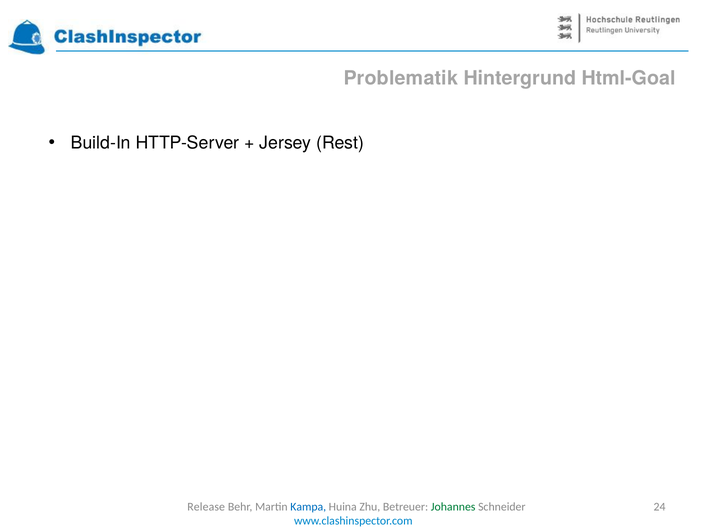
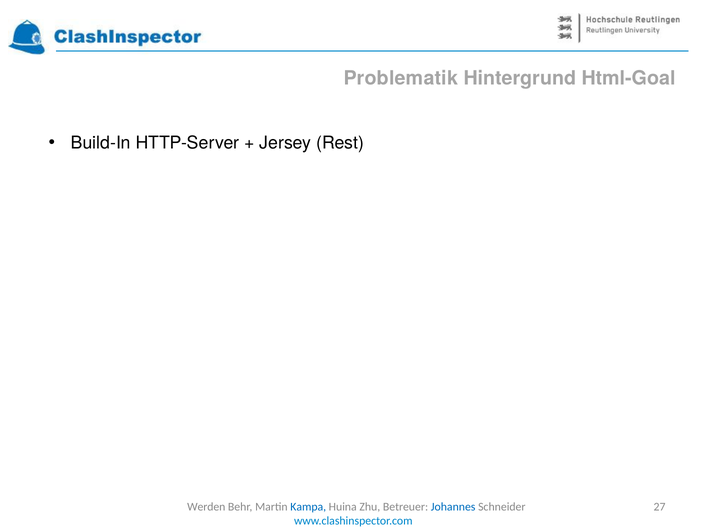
Release: Release -> Werden (206, 507)
Johannes colour: green -> blue (453, 507)
24: 24 -> 27 (660, 507)
